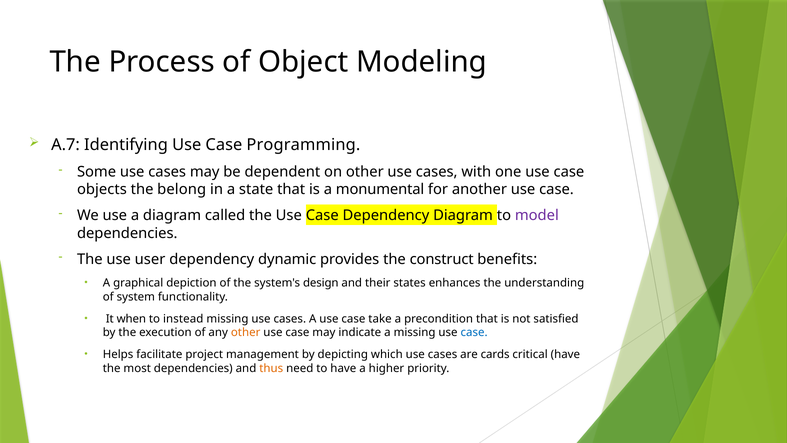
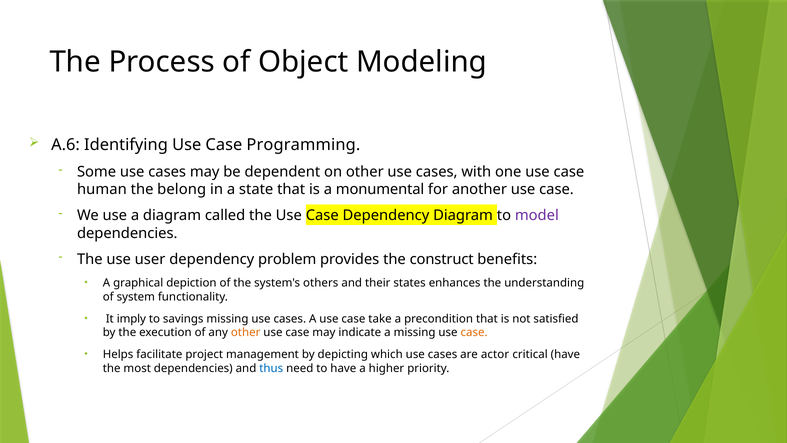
A.7: A.7 -> A.6 (65, 145)
objects: objects -> human (102, 189)
dynamic: dynamic -> problem (287, 259)
design: design -> others (321, 283)
when: when -> imply (131, 319)
instead: instead -> savings (183, 319)
case colour: blue -> orange (474, 332)
cards: cards -> actor (495, 354)
thus colour: orange -> blue (271, 368)
